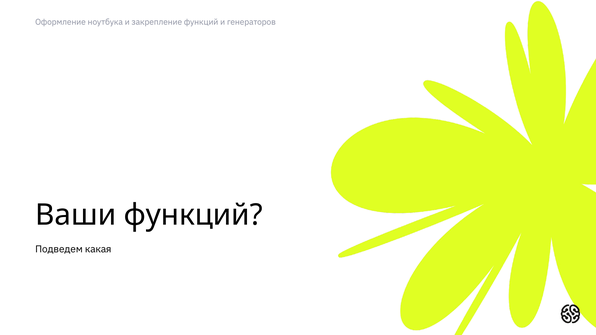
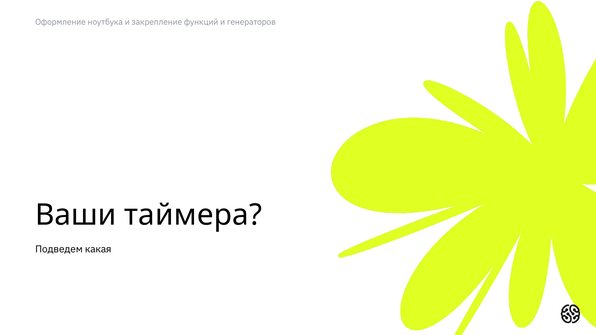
Ваши функций: функций -> таймера (193, 215)
